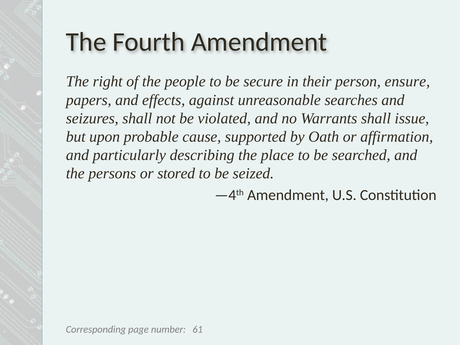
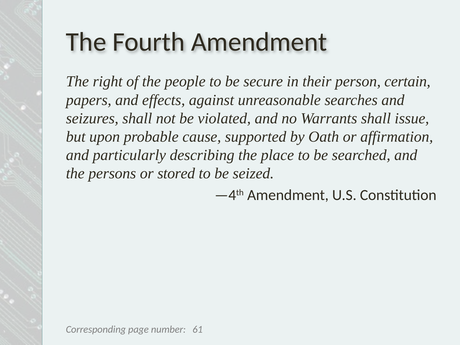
ensure: ensure -> certain (407, 82)
